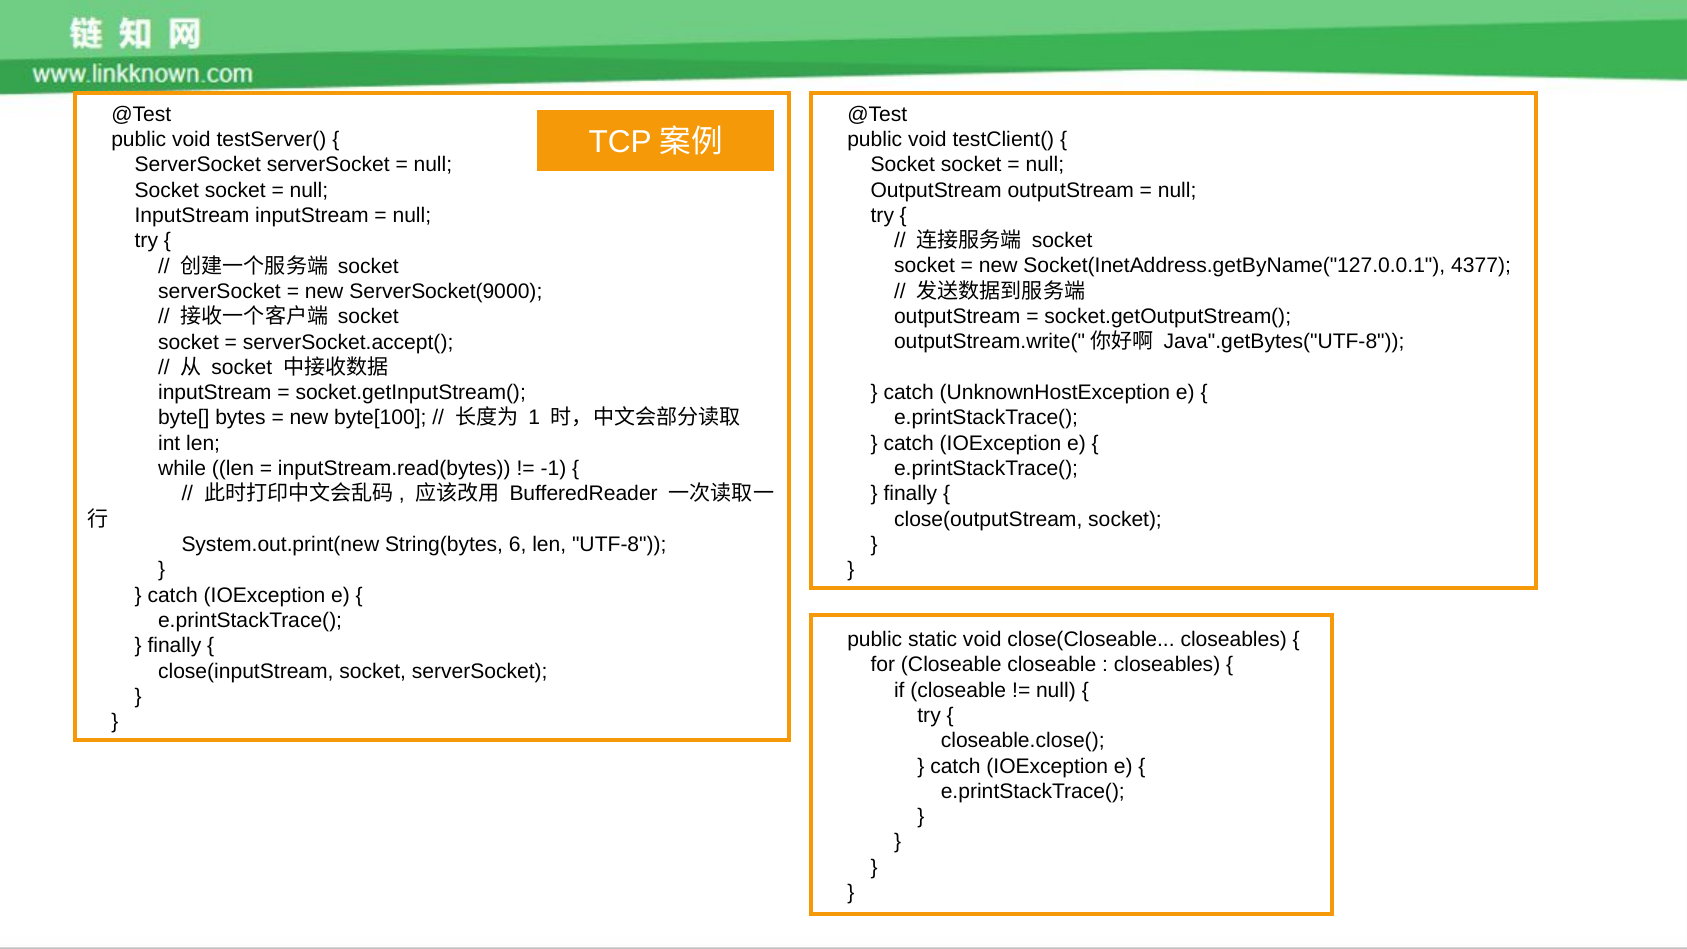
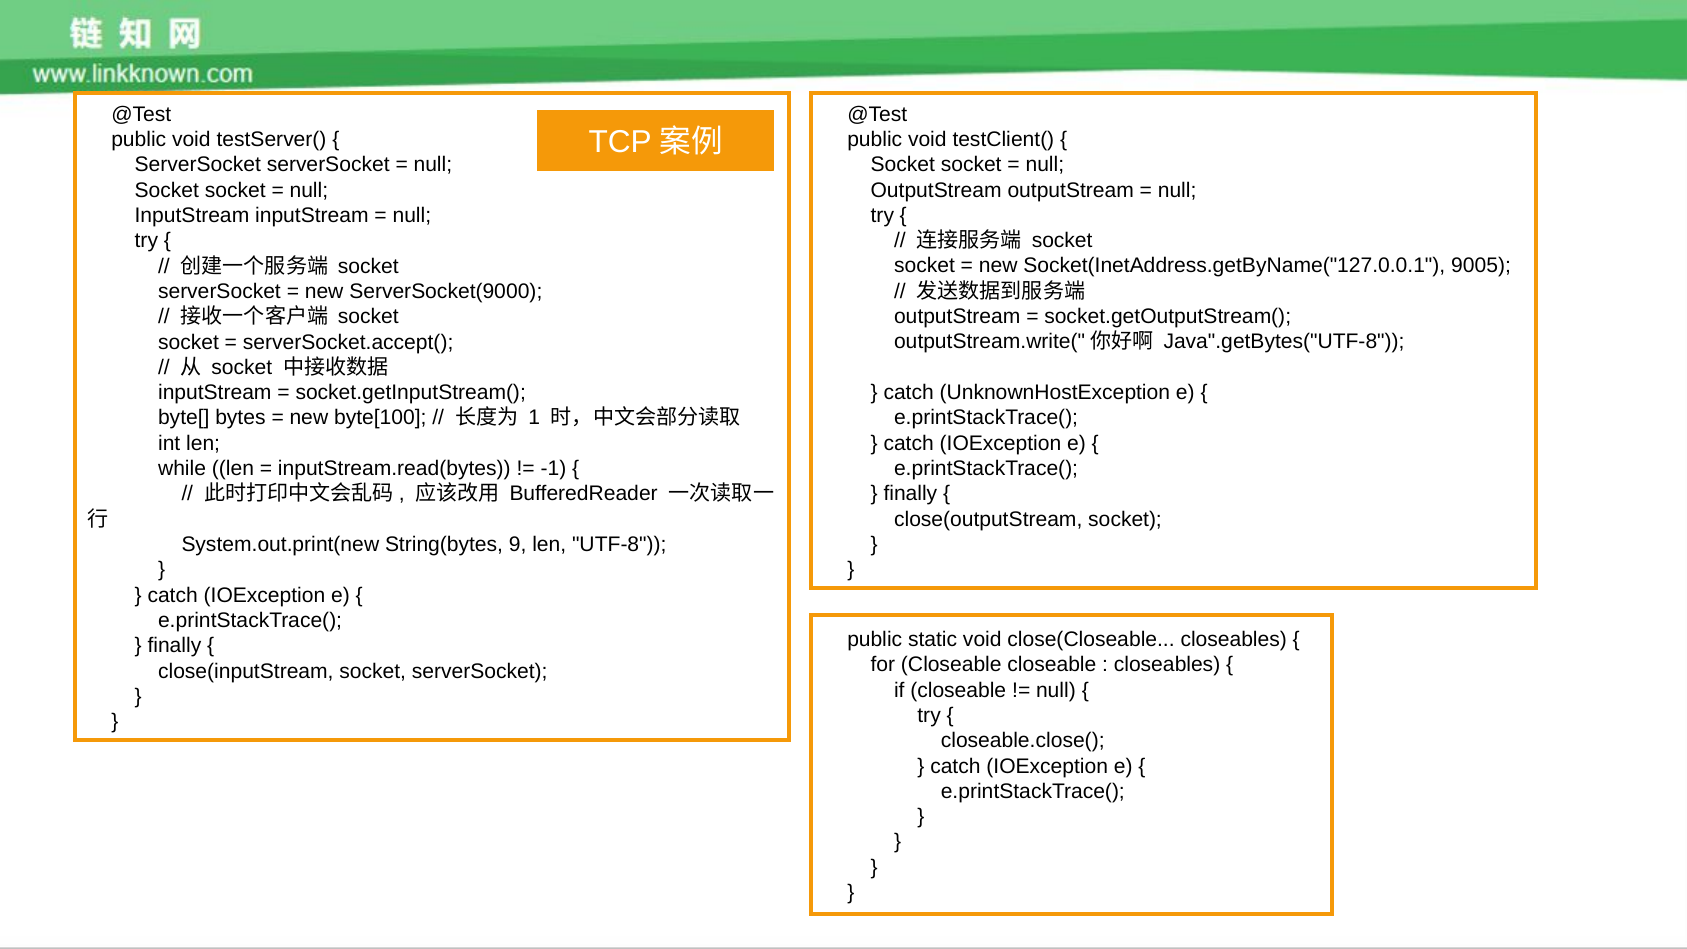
4377: 4377 -> 9005 (1481, 266)
6: 6 -> 9 (518, 545)
